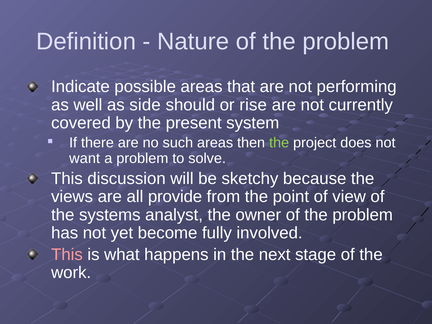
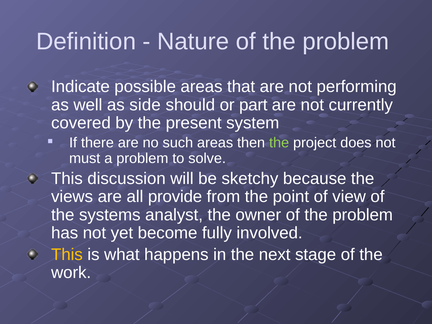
rise: rise -> part (253, 105)
want: want -> must (85, 158)
This colour: pink -> yellow (67, 254)
